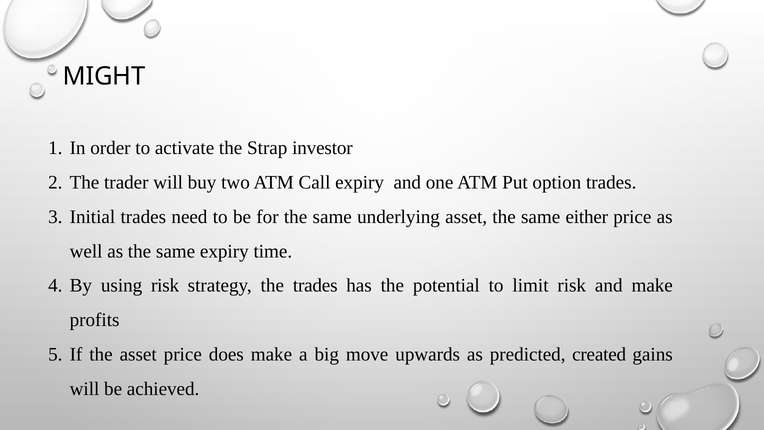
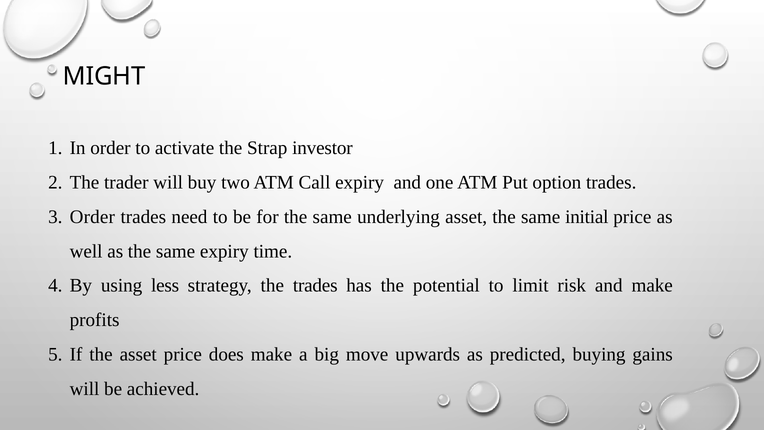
Initial: Initial -> Order (92, 217)
either: either -> initial (587, 217)
using risk: risk -> less (165, 285)
created: created -> buying (599, 354)
